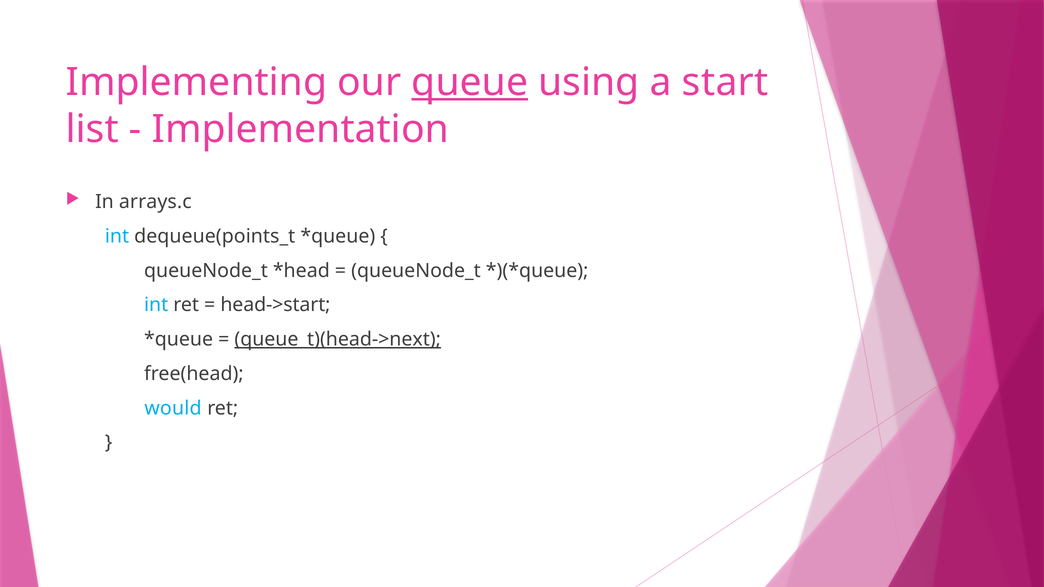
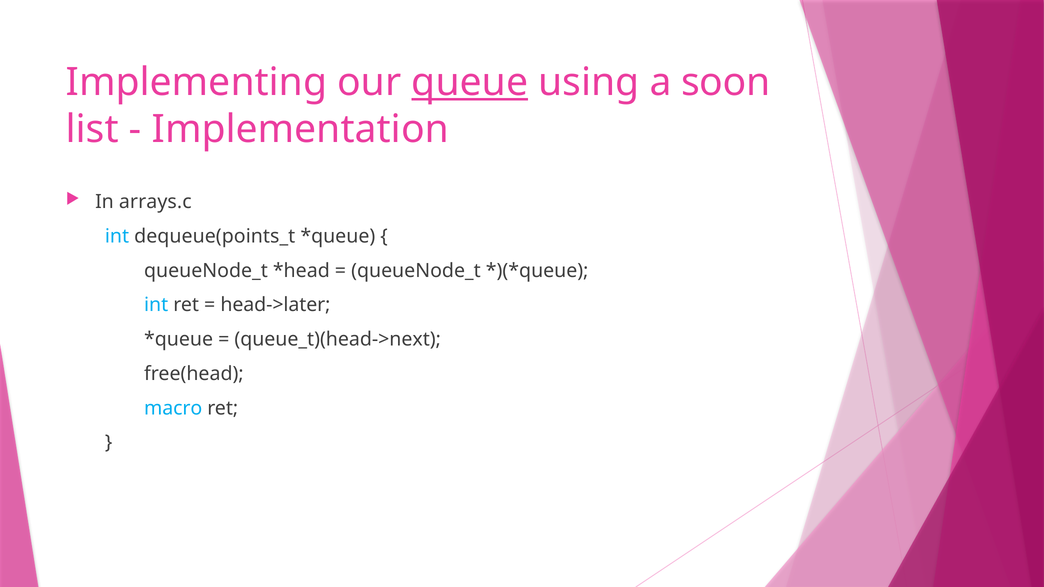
start: start -> soon (726, 82)
head->start: head->start -> head->later (275, 305)
queue_t)(head->next underline: present -> none (338, 340)
would: would -> macro (173, 408)
